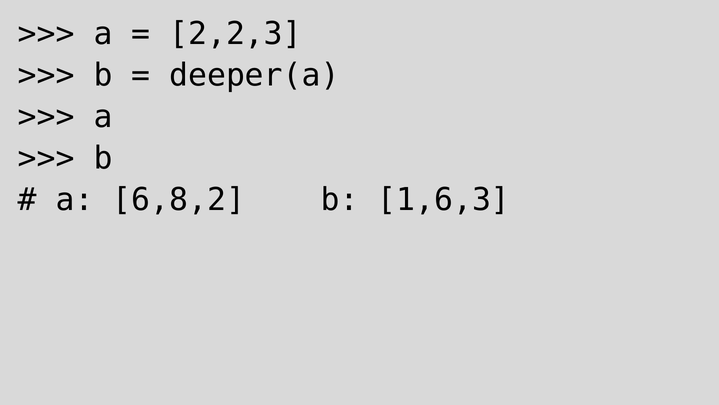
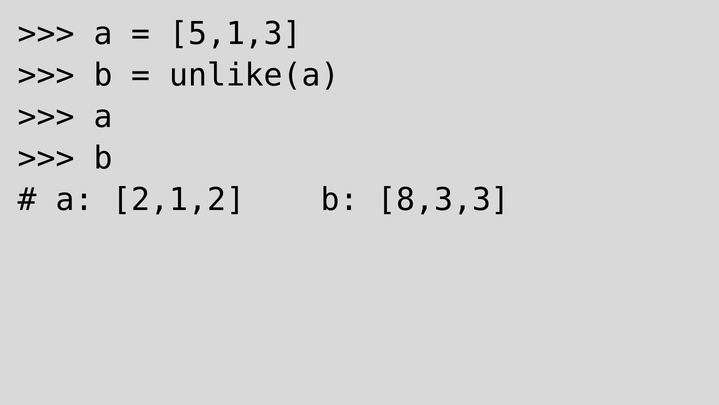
2,2,3: 2,2,3 -> 5,1,3 (235, 34)
deeper(a: deeper(a -> unlike(a (254, 75)
6,8,2: 6,8,2 -> 2,1,2 (179, 199)
1,6,3: 1,6,3 -> 8,3,3 (444, 199)
